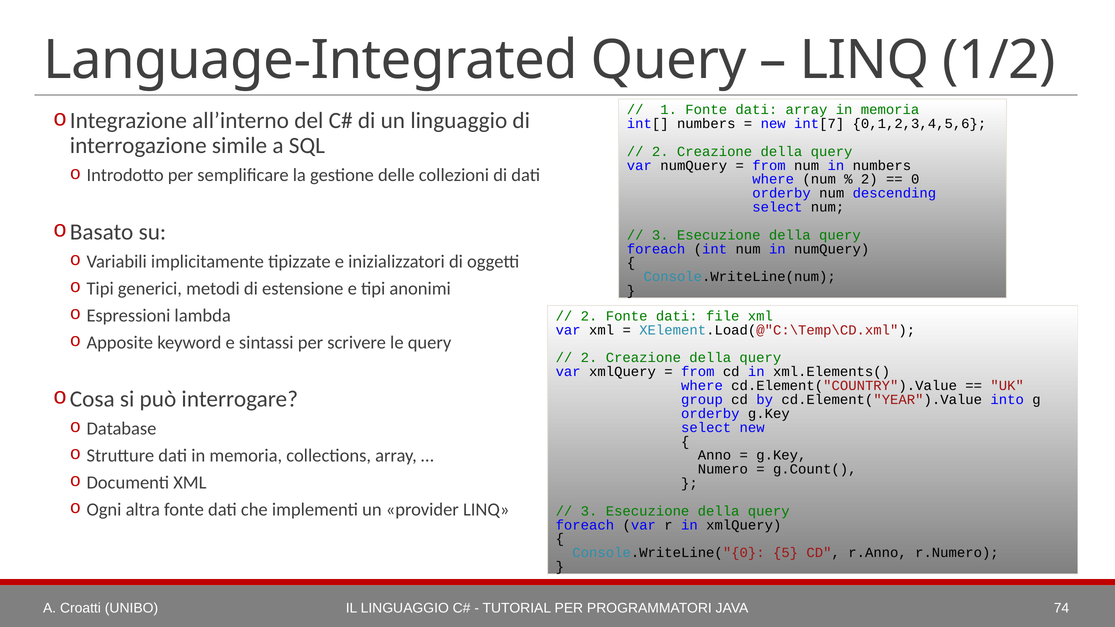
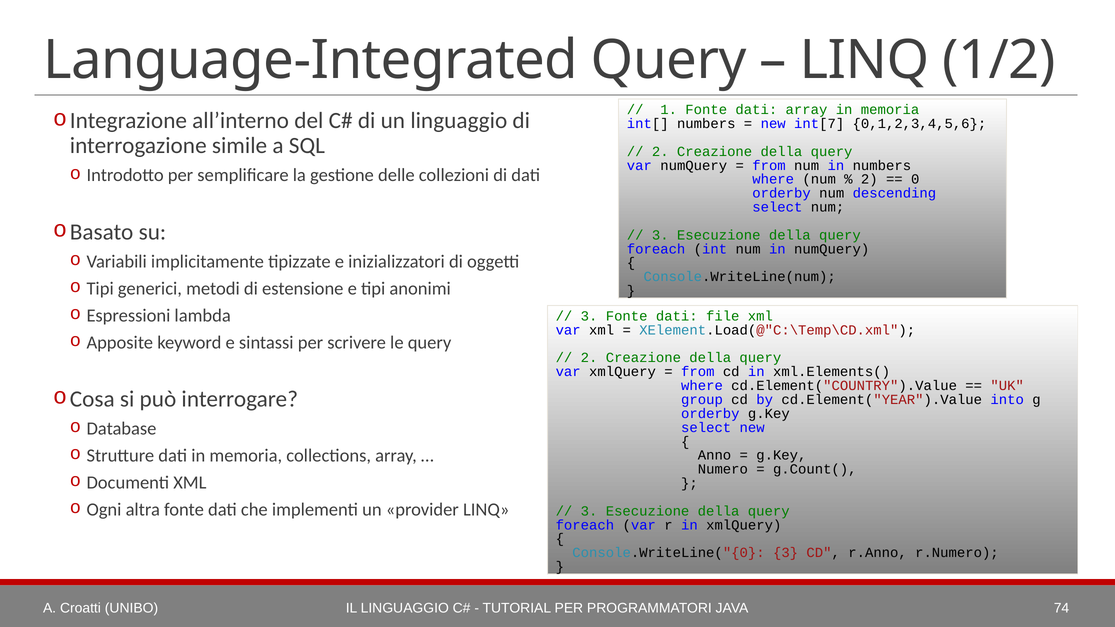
2: 2 -> 3 (589, 316)
Console.WriteLine("{0 5: 5 -> 3 (786, 553)
